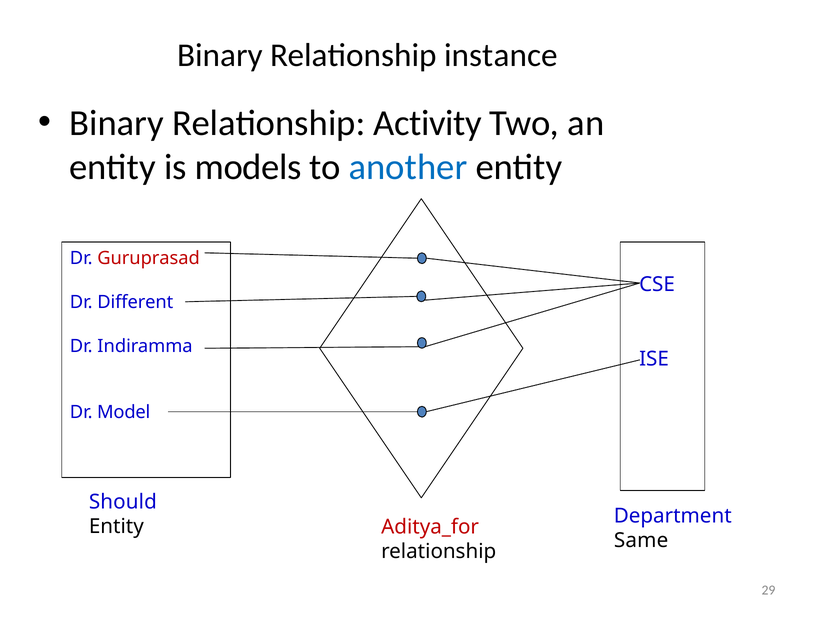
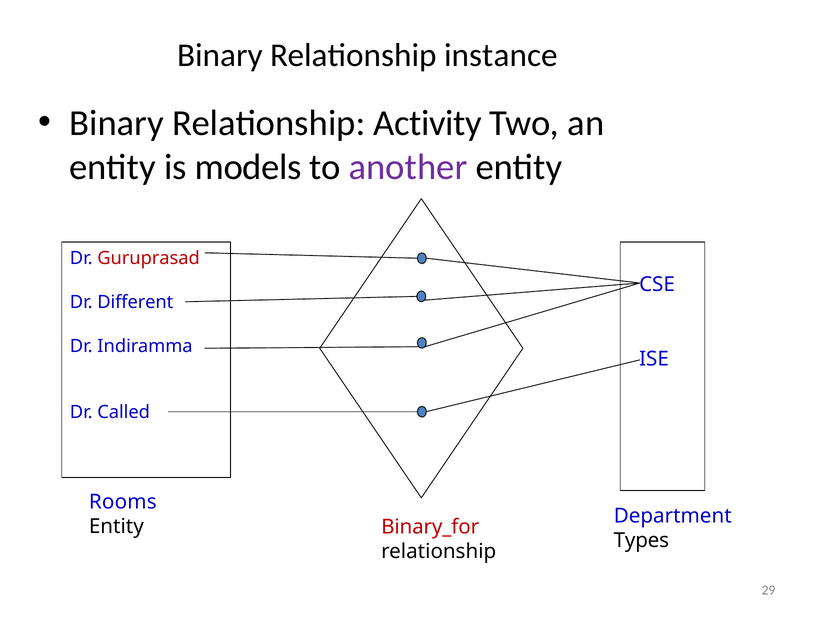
another colour: blue -> purple (408, 167)
Model: Model -> Called (124, 413)
Should: Should -> Rooms (123, 503)
Aditya_for: Aditya_for -> Binary_for (430, 528)
Same: Same -> Types (641, 541)
